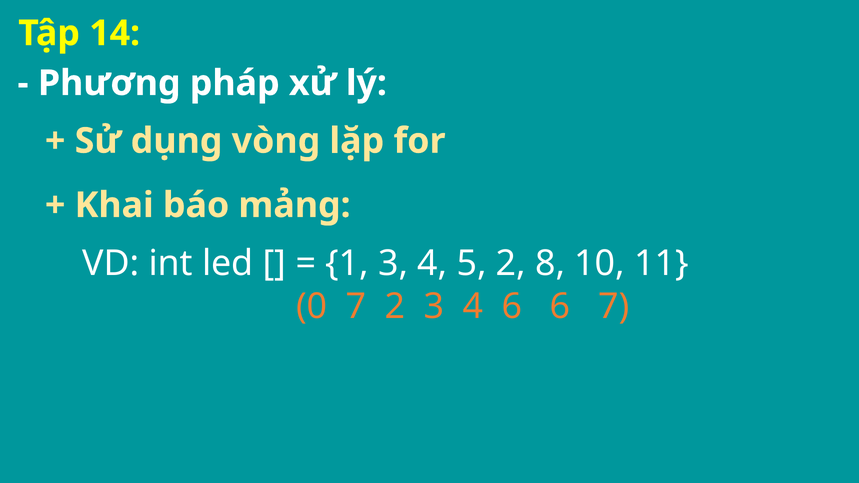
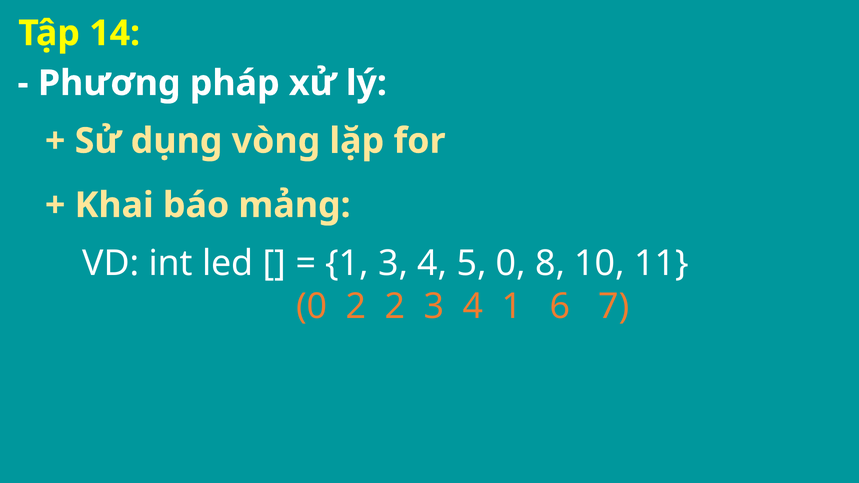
5 2: 2 -> 0 (511, 264)
0 7: 7 -> 2 (356, 307)
4 6: 6 -> 1 (512, 307)
